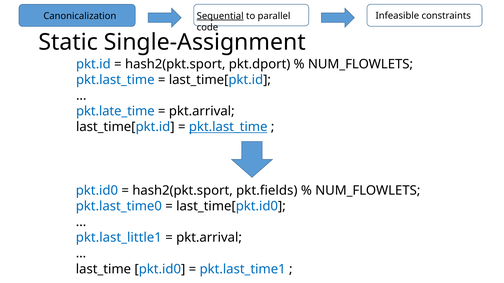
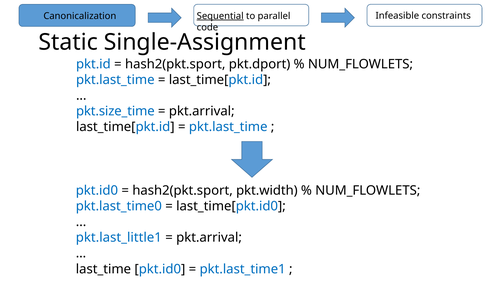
pkt.late_time: pkt.late_time -> pkt.size_time (115, 111)
pkt.last_time underline: present -> none (228, 127)
pkt.fields: pkt.fields -> pkt.width (267, 191)
